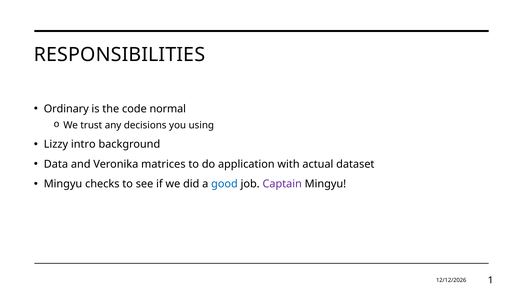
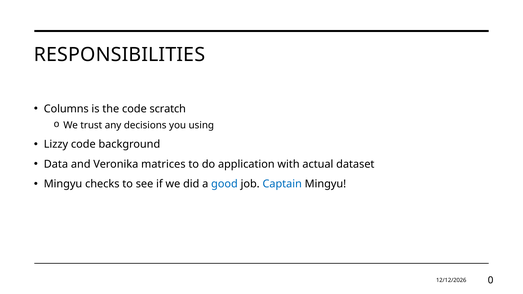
Ordinary: Ordinary -> Columns (66, 109)
normal: normal -> scratch (168, 109)
Lizzy intro: intro -> code (83, 144)
Captain colour: purple -> blue (282, 184)
1: 1 -> 0 (491, 280)
